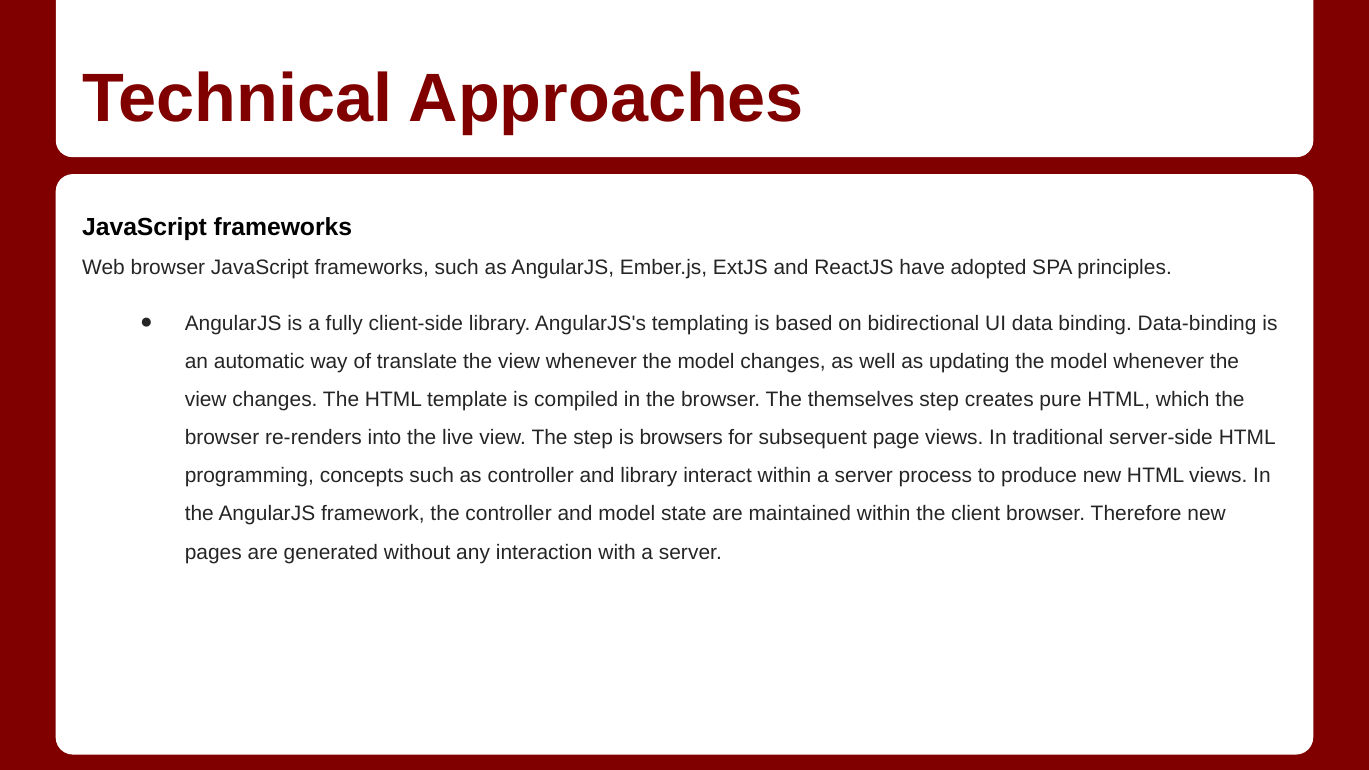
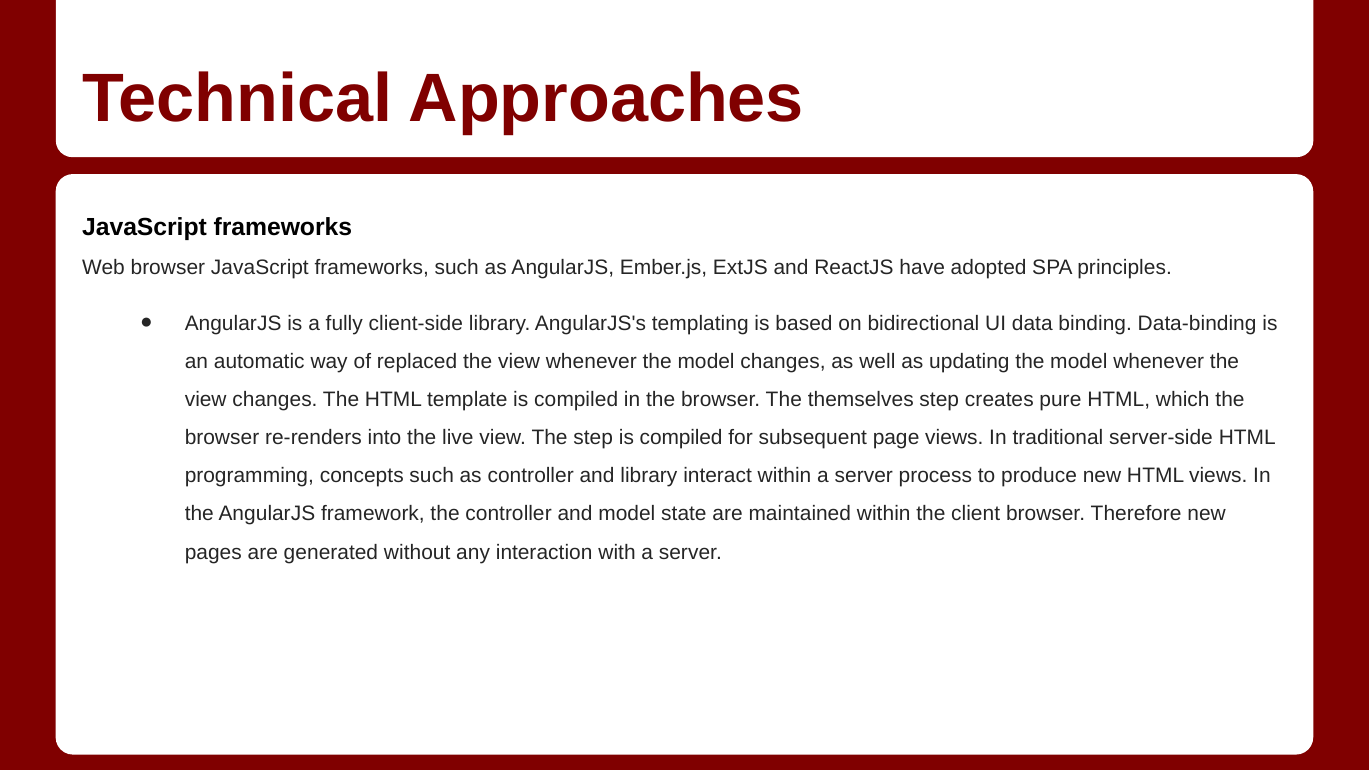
translate: translate -> replaced (417, 361)
step is browsers: browsers -> compiled (681, 438)
